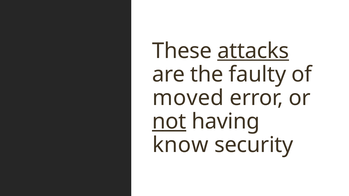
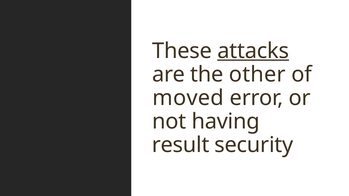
faulty: faulty -> other (257, 74)
not underline: present -> none (169, 122)
know: know -> result (181, 145)
